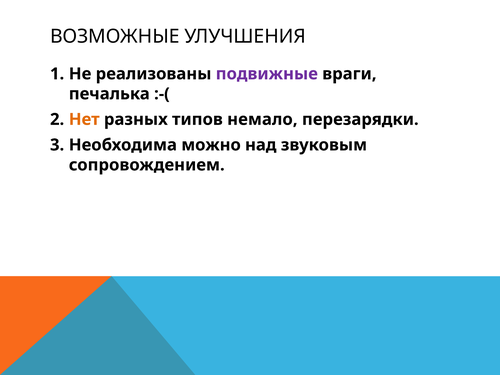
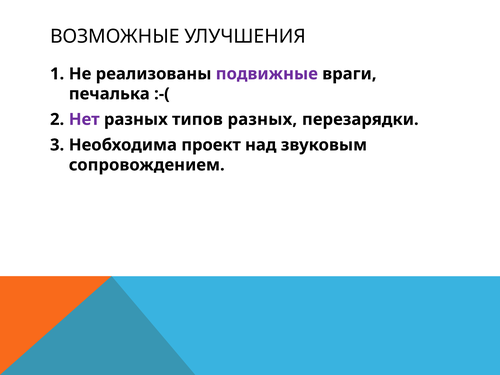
Нет colour: orange -> purple (84, 119)
типов немало: немало -> разных (262, 119)
можно: можно -> проект (211, 145)
